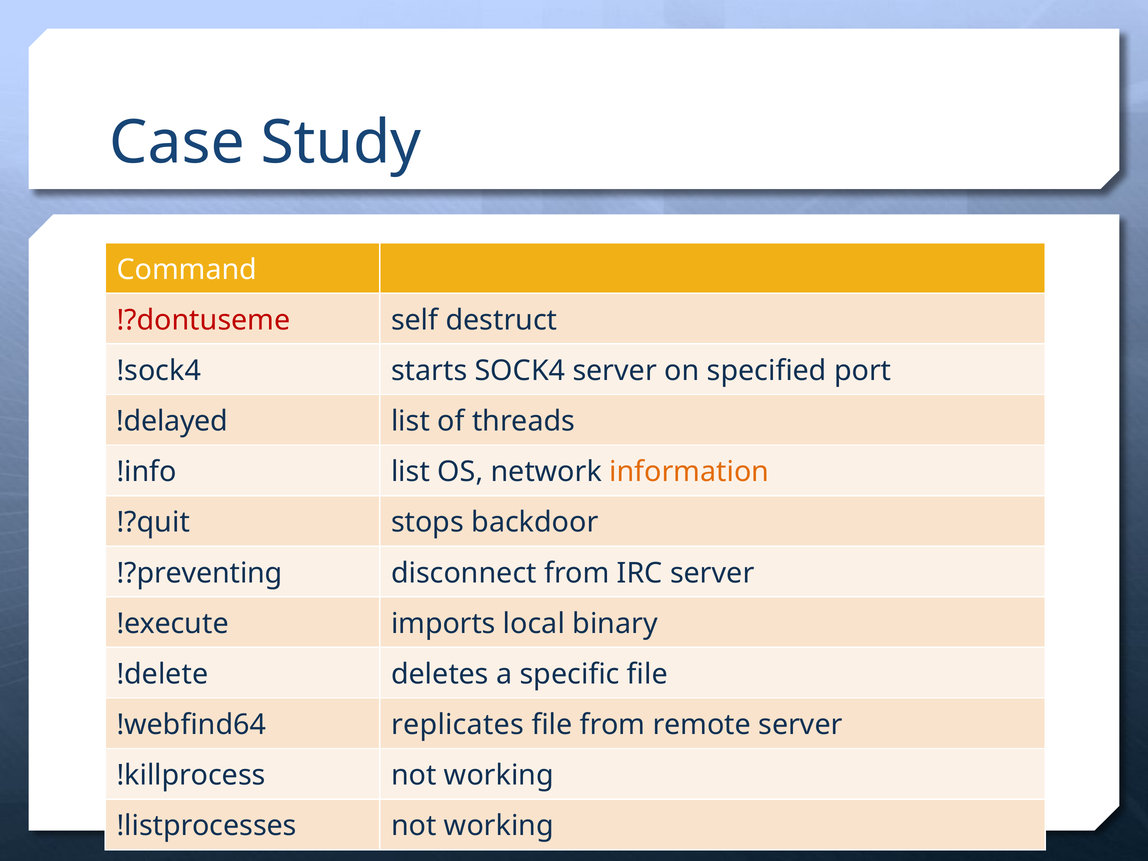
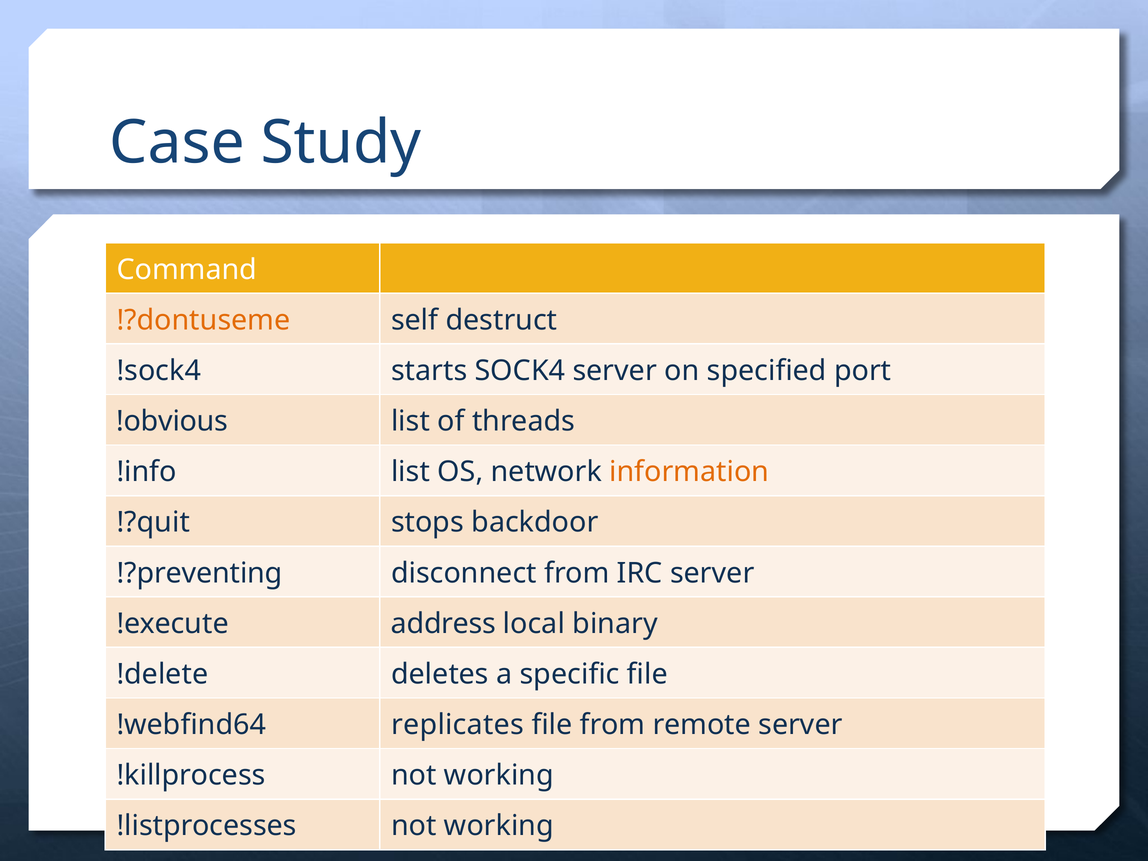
!?dontuseme colour: red -> orange (204, 320)
!delayed: !delayed -> !obvious (172, 421)
imports: imports -> address (443, 624)
